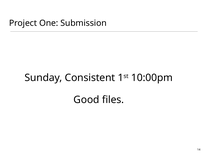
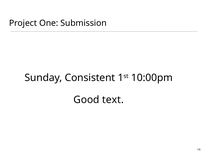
files: files -> text (113, 100)
